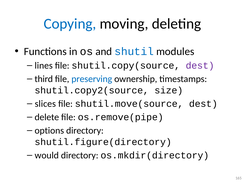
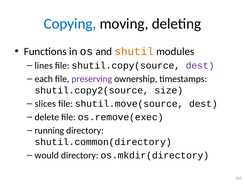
shutil colour: blue -> orange (134, 51)
third: third -> each (44, 79)
preserving colour: blue -> purple (92, 79)
os.remove(pipe: os.remove(pipe -> os.remove(exec (121, 117)
options: options -> running (49, 130)
shutil.figure(directory: shutil.figure(directory -> shutil.common(directory (103, 142)
